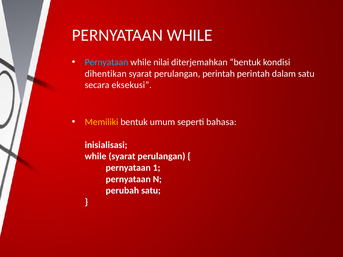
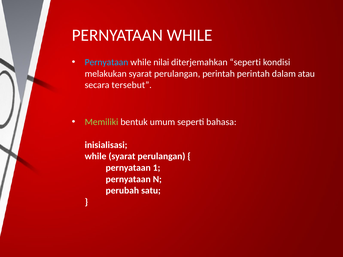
diterjemahkan bentuk: bentuk -> seperti (245, 62)
dihentikan: dihentikan -> melakukan (106, 74)
dalam satu: satu -> atau (306, 74)
eksekusi: eksekusi -> tersebut (132, 85)
Memiliki colour: yellow -> light green (101, 122)
